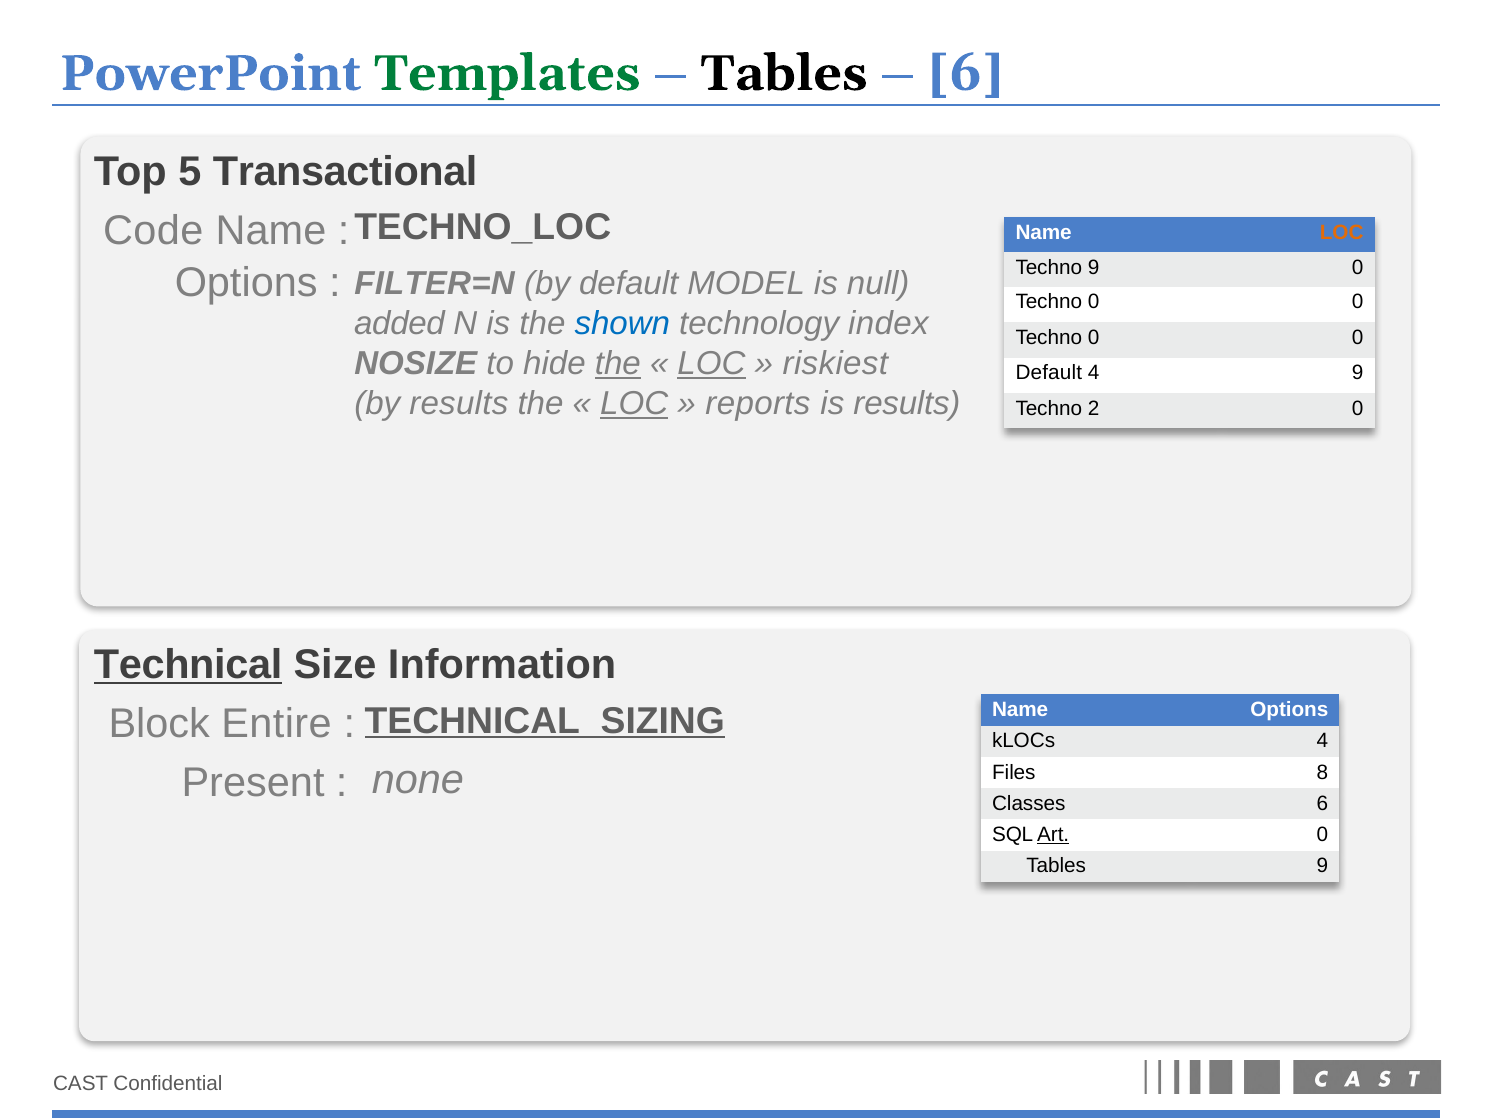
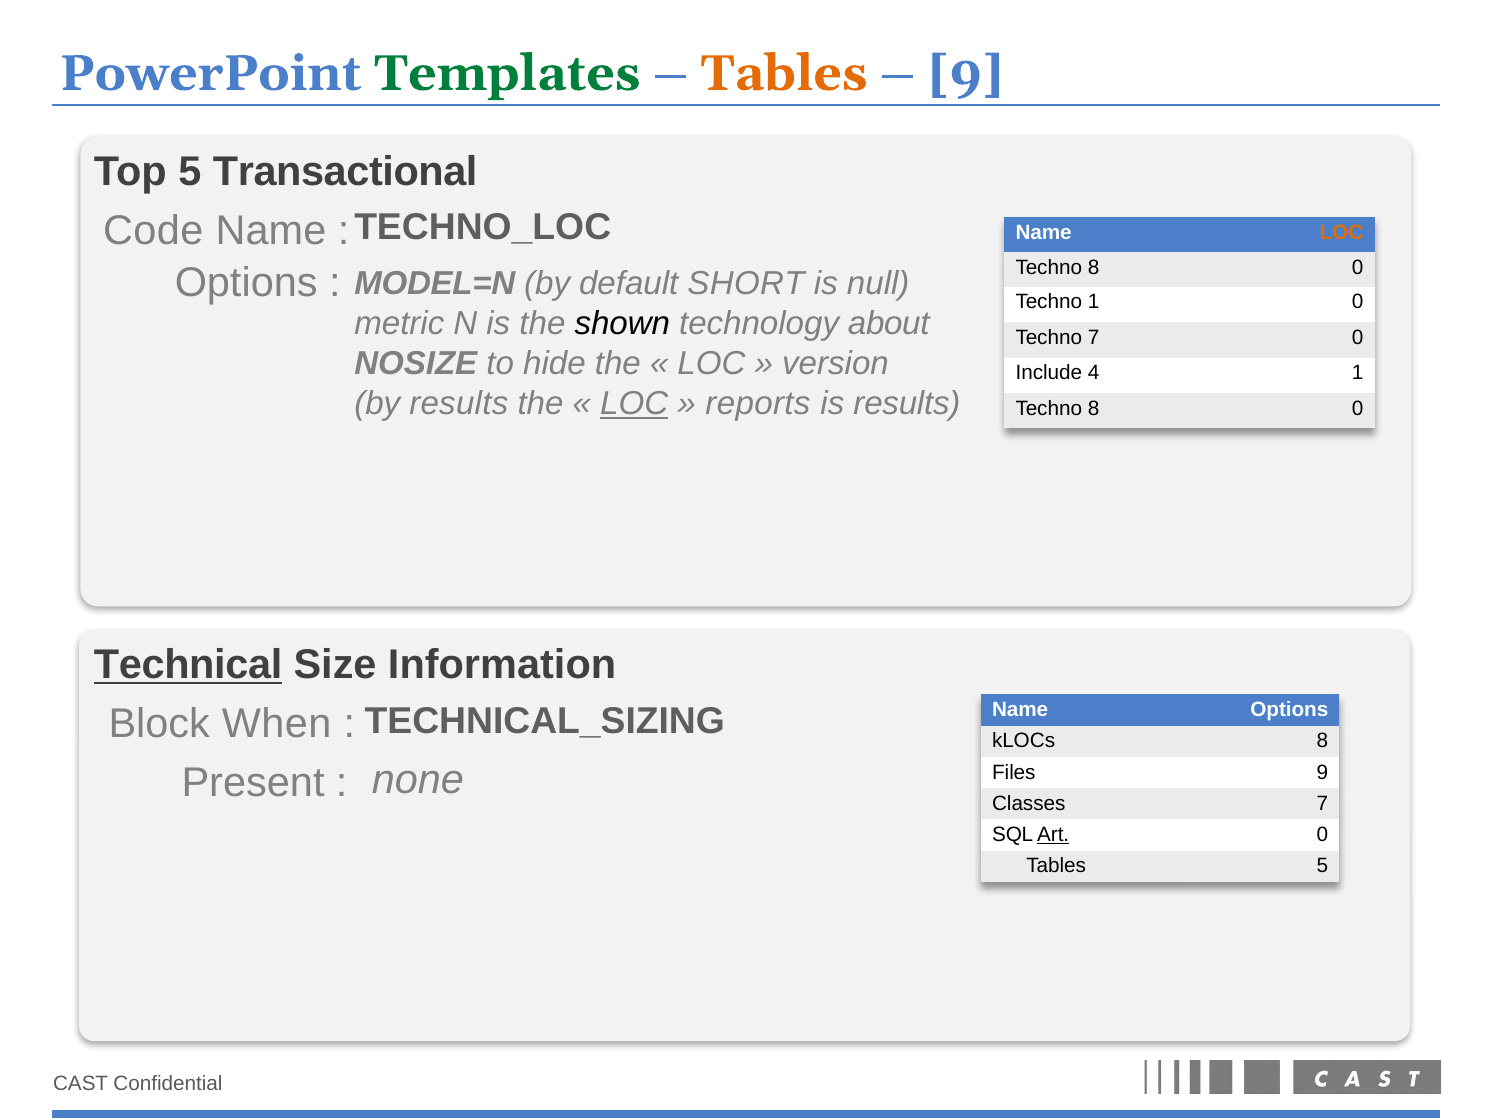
Tables colour: black -> orange (784, 73)
6: 6 -> 9 (966, 73)
9: 9 -> 8 (1094, 268)
FILTER=N: FILTER=N -> MODEL=N (435, 284)
MODEL: MODEL -> SHORT (746, 284)
0: 0 -> 1 (1094, 302)
added: added -> metric (399, 324)
shown colour: blue -> black (622, 324)
index: index -> about (889, 324)
0: 0 -> 7 (1094, 337)
the underline: present -> none (618, 364)
LOC underline: present -> none (711, 364)
riskiest: riskiest -> version (836, 364)
Default: Default -> Include (1049, 373)
4 9: 9 -> 1 (1358, 373)
2: 2 -> 8 (1094, 408)
TECHNICAL_SIZING underline: present -> none (545, 721)
Entire: Entire -> When (277, 724)
kLOCs 4: 4 -> 8 (1322, 741)
Files 8: 8 -> 9 (1322, 772)
Classes 6: 6 -> 7 (1322, 803)
Tables 9: 9 -> 5 (1322, 866)
